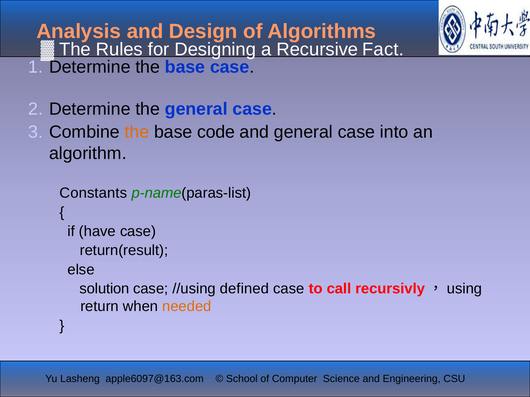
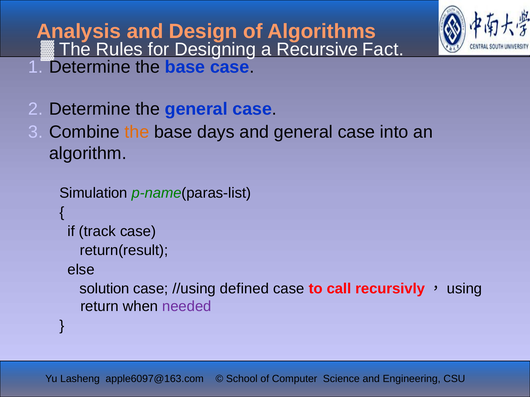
code: code -> days (216, 132)
Constants: Constants -> Simulation (94, 193)
have: have -> track (97, 232)
needed colour: orange -> purple (187, 307)
